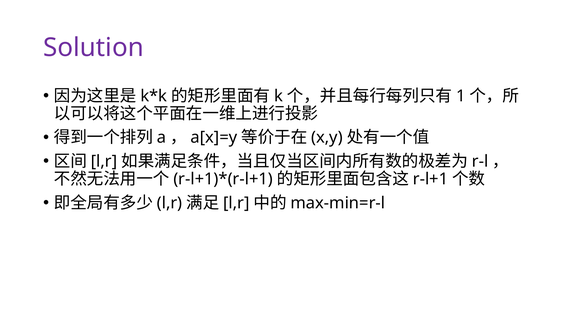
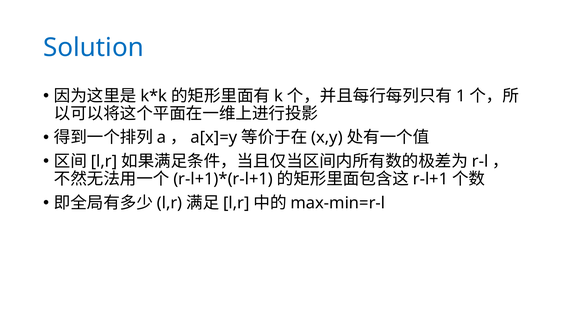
Solution colour: purple -> blue (94, 48)
